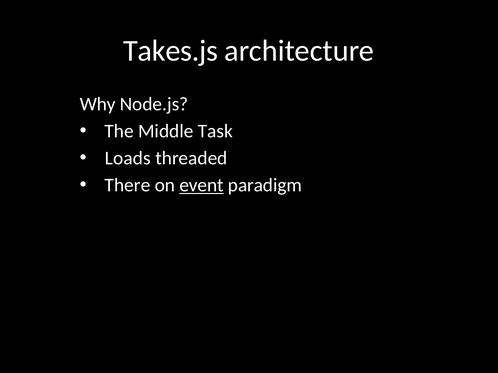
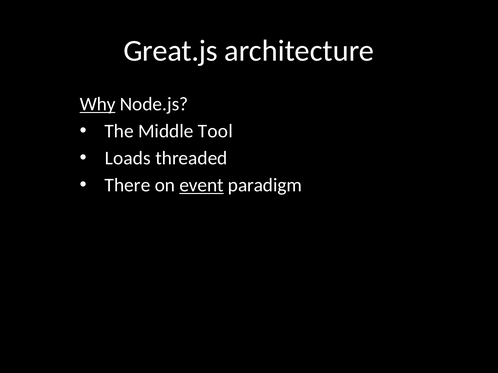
Takes.js: Takes.js -> Great.js (171, 51)
Why underline: none -> present (98, 104)
Task: Task -> Tool (215, 131)
